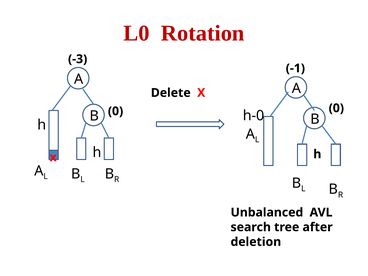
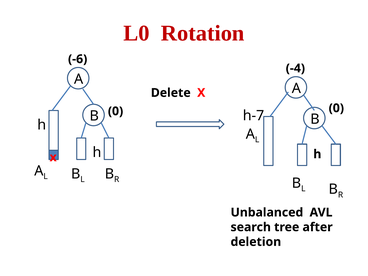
-3: -3 -> -6 (78, 59)
-1: -1 -> -4 (295, 68)
h-0: h-0 -> h-7 (254, 116)
